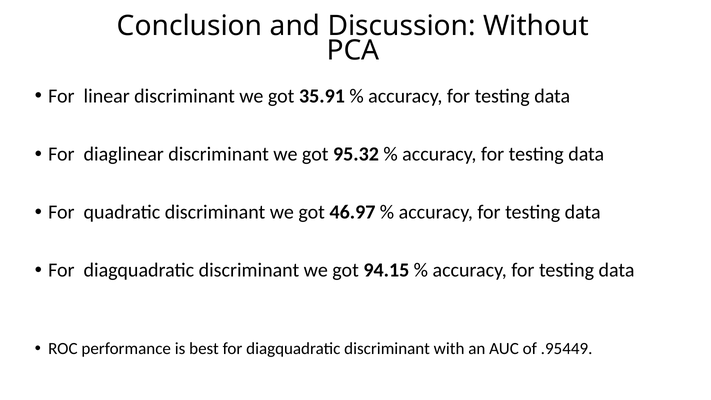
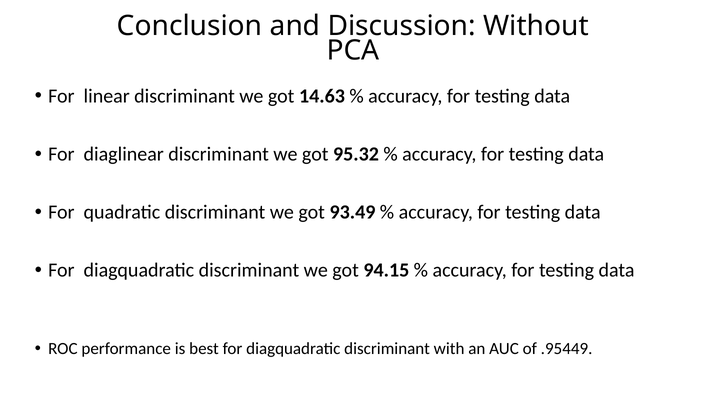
35.91: 35.91 -> 14.63 (322, 96)
46.97: 46.97 -> 93.49 (352, 212)
